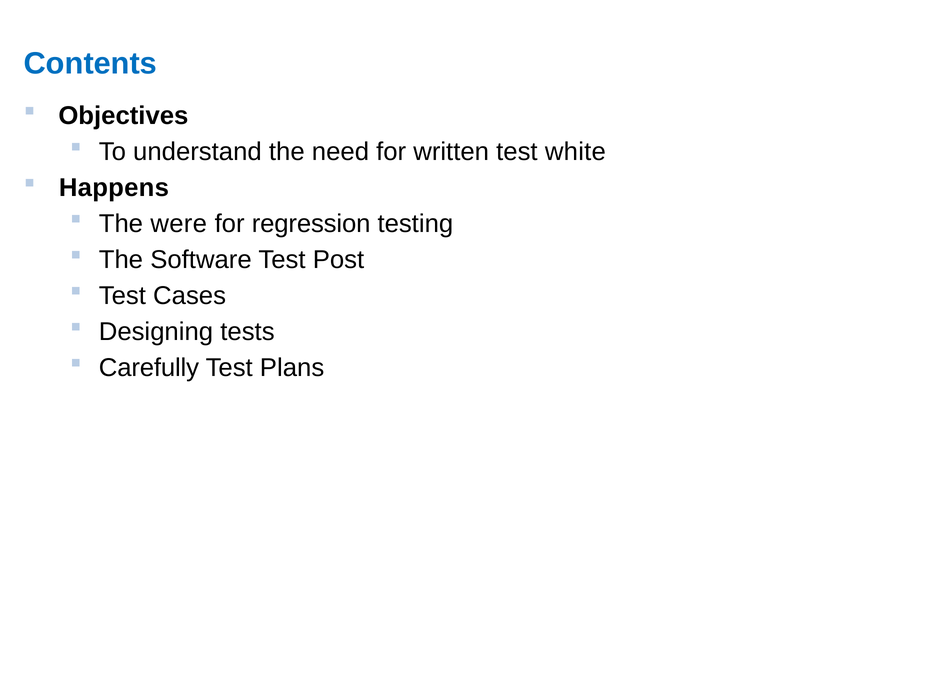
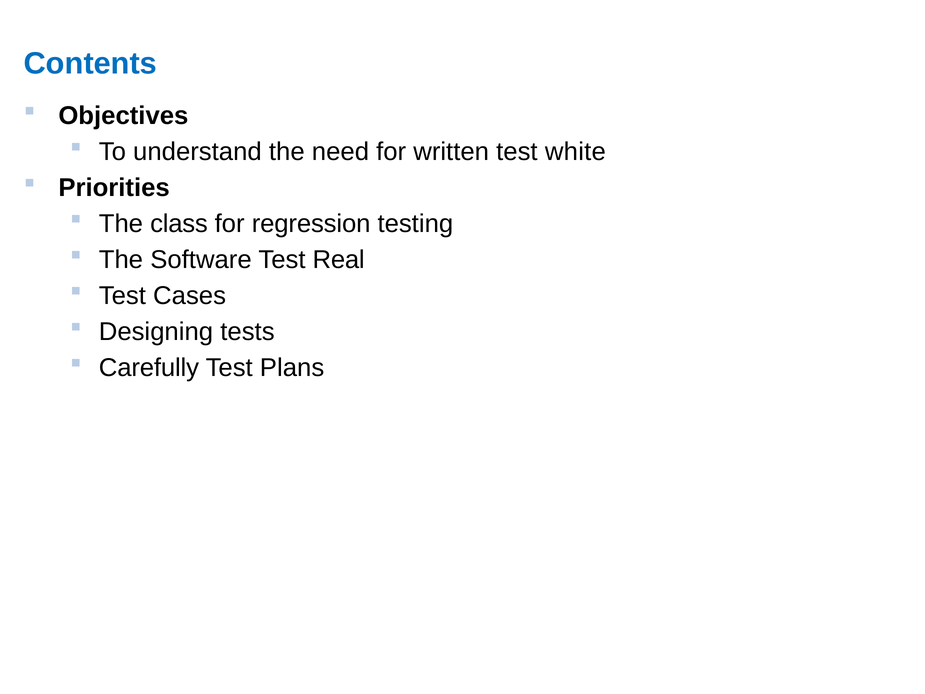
Happens: Happens -> Priorities (114, 188)
were: were -> class (179, 224)
Post: Post -> Real (339, 260)
